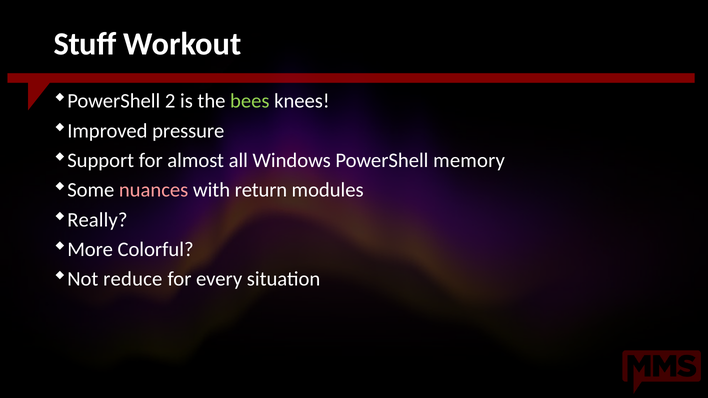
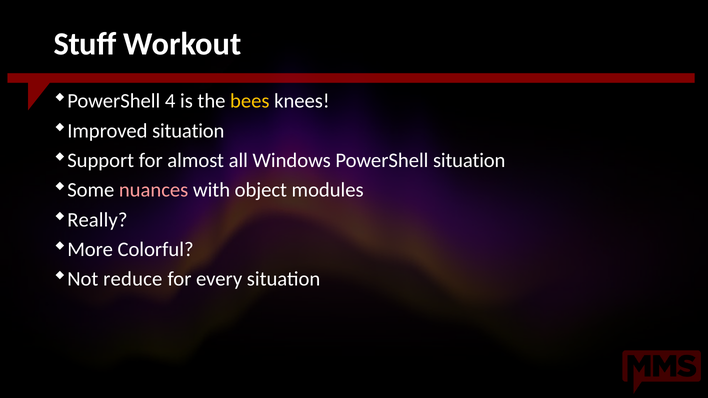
2: 2 -> 4 (170, 101)
bees colour: light green -> yellow (250, 101)
Improved pressure: pressure -> situation (188, 131)
PowerShell memory: memory -> situation (469, 161)
return: return -> object (261, 190)
